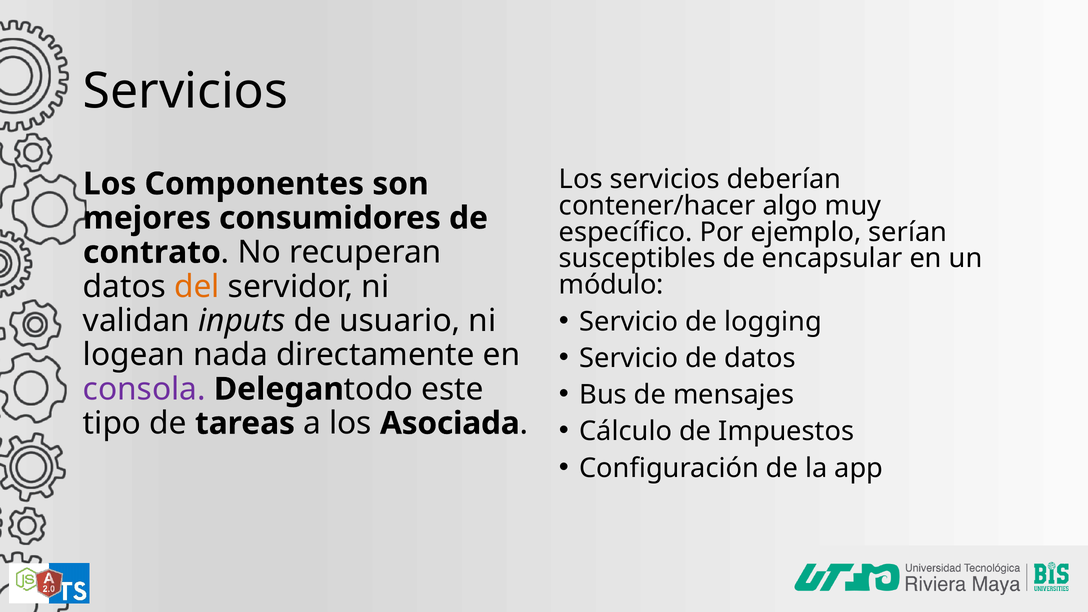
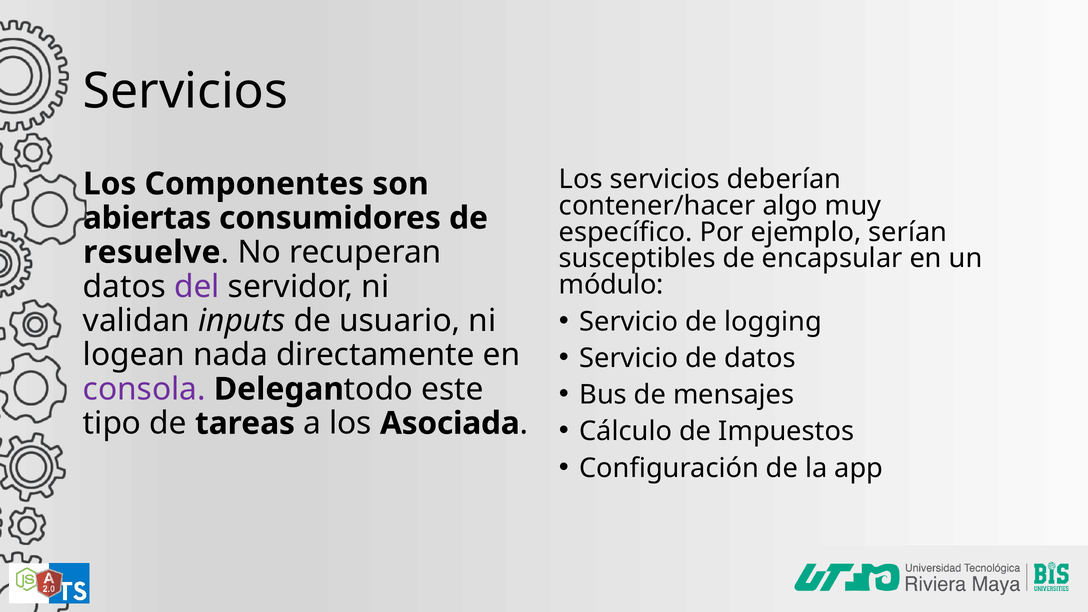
mejores: mejores -> abiertas (147, 218)
contrato: contrato -> resuelve (152, 252)
del colour: orange -> purple (197, 287)
